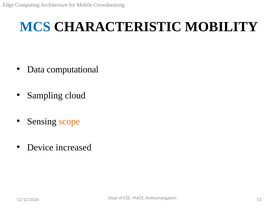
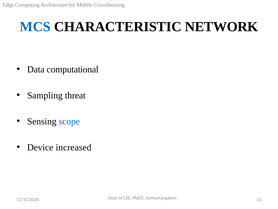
MOBILITY: MOBILITY -> NETWORK (222, 27)
cloud: cloud -> threat (75, 95)
scope colour: orange -> blue (69, 121)
